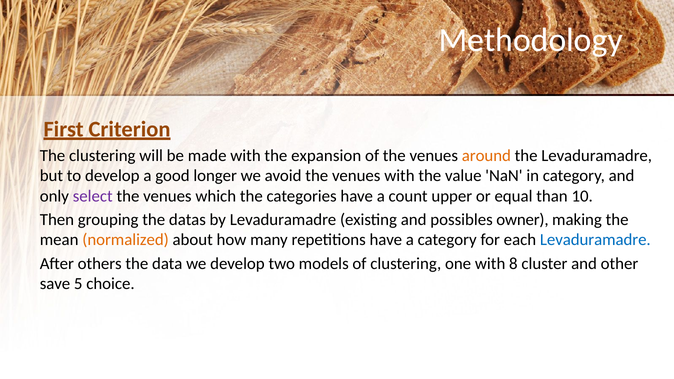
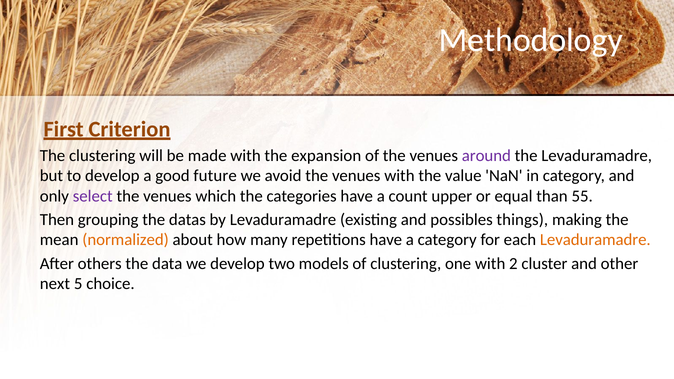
around colour: orange -> purple (486, 156)
longer: longer -> future (215, 176)
10: 10 -> 55 (582, 196)
owner: owner -> things (522, 220)
Levaduramadre colour: blue -> orange (595, 240)
8: 8 -> 2 (513, 264)
save: save -> next (55, 284)
